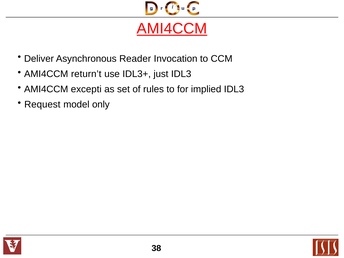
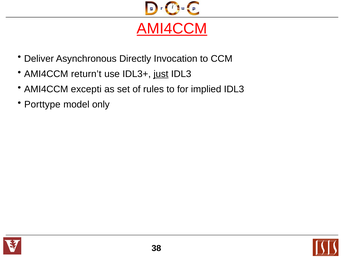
Reader: Reader -> Directly (135, 59)
just underline: none -> present (161, 74)
Request: Request -> Porttype (42, 105)
